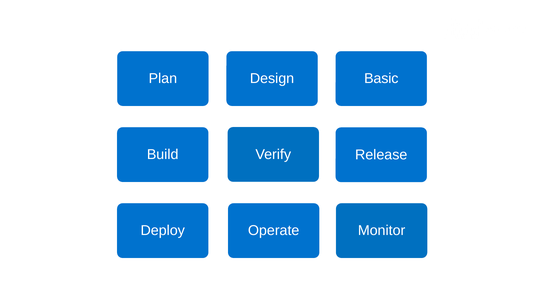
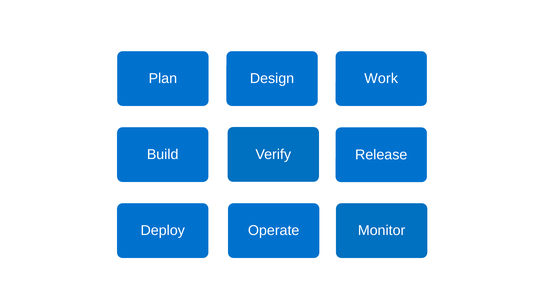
Basic: Basic -> Work (381, 79)
